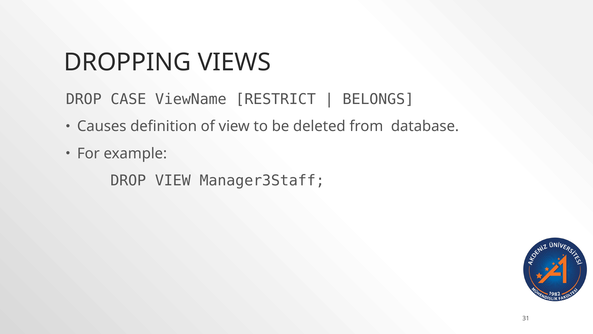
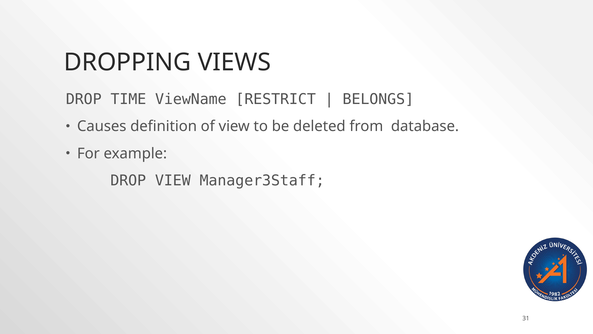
CASE: CASE -> TIME (128, 99)
